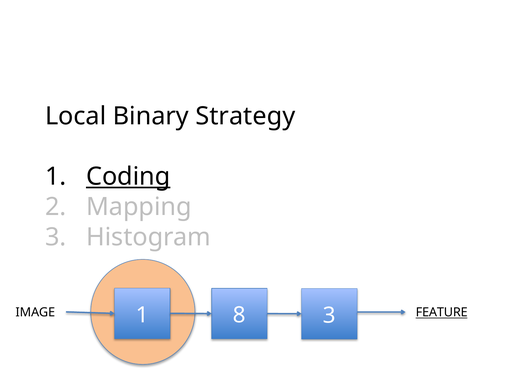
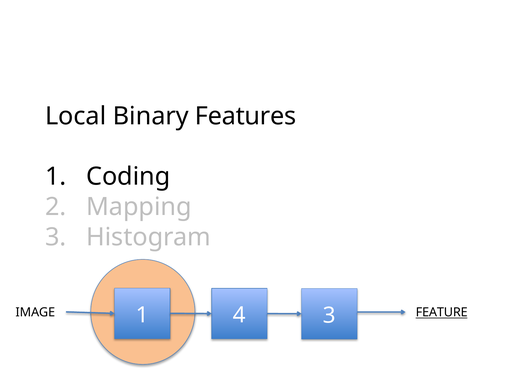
Strategy: Strategy -> Features (246, 116)
Coding underline: present -> none (128, 177)
8: 8 -> 4 (239, 316)
